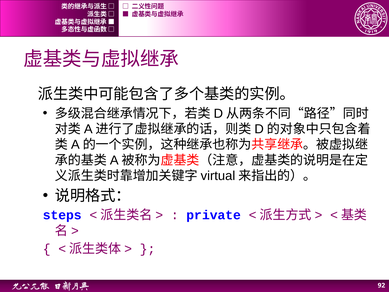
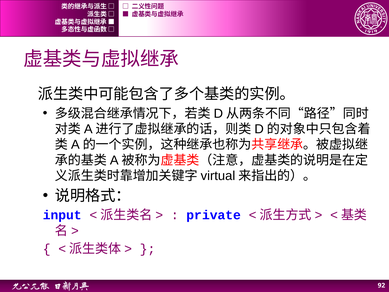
steps: steps -> input (62, 215)
